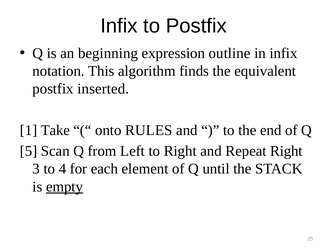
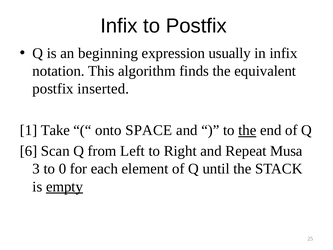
outline: outline -> usually (230, 53)
RULES: RULES -> SPACE (149, 130)
the underline: none -> present (247, 130)
5: 5 -> 6 (29, 151)
Repeat Right: Right -> Musa (286, 151)
4: 4 -> 0 (62, 169)
